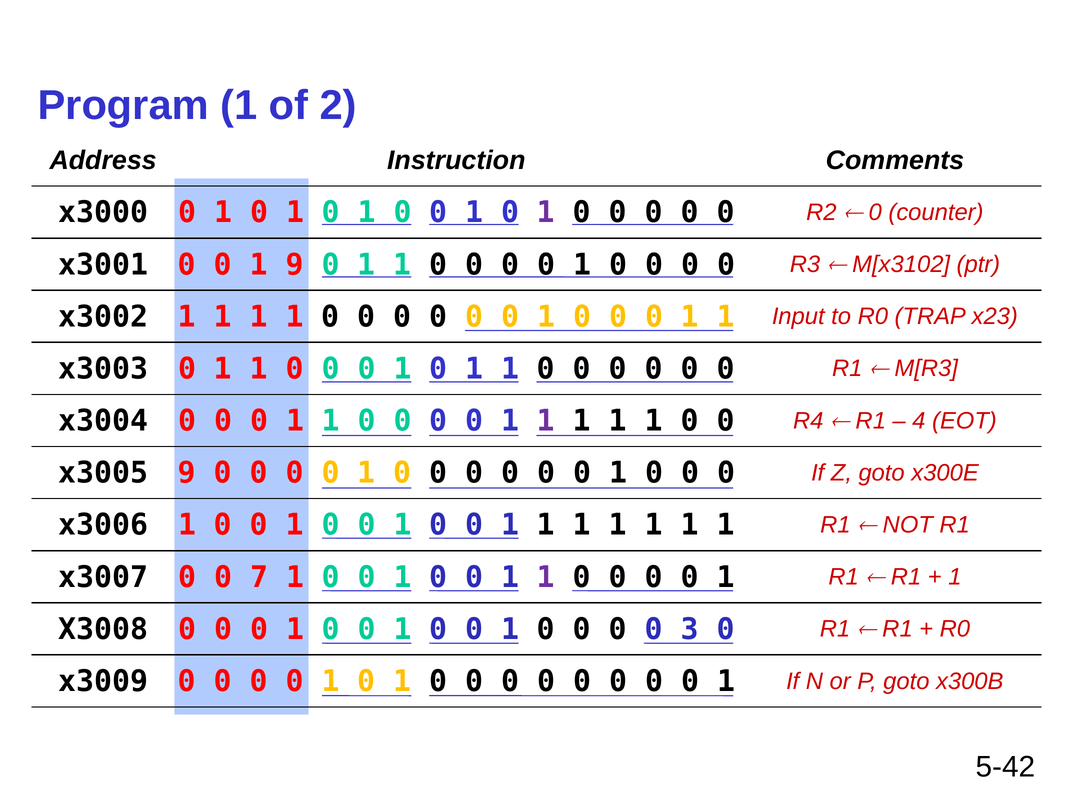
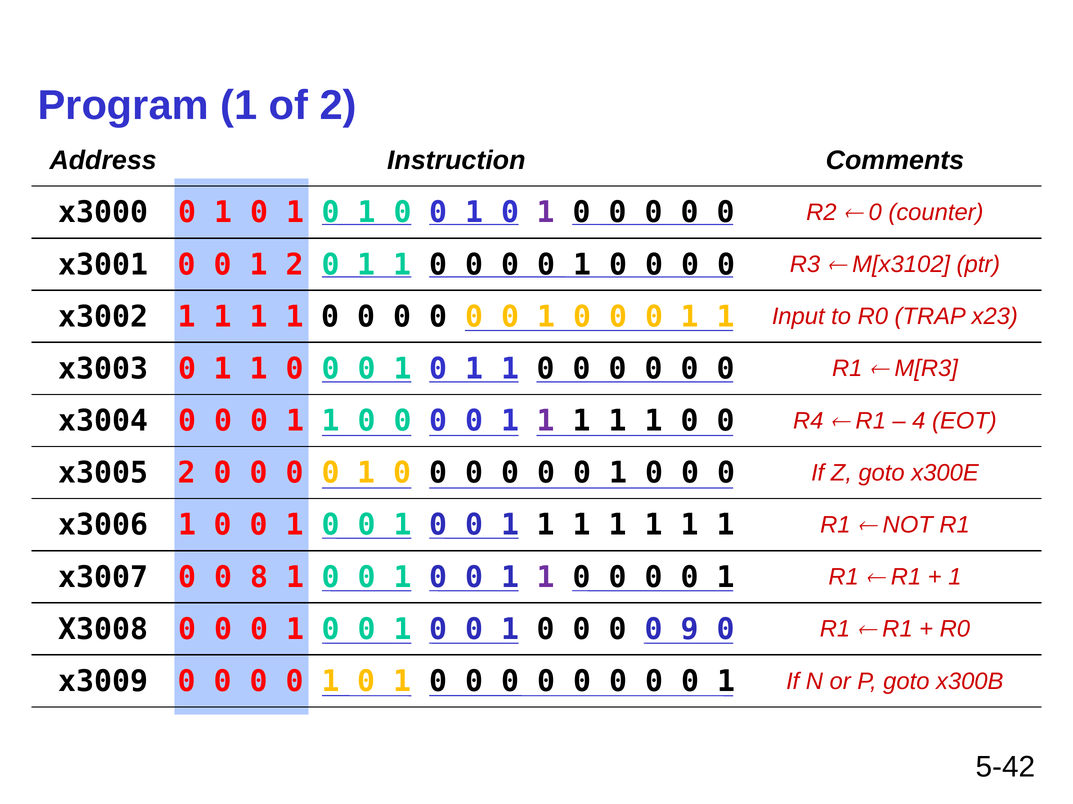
1 9: 9 -> 2 (295, 265)
x3005 9: 9 -> 2 (187, 473)
7: 7 -> 8 (259, 578)
3: 3 -> 9 (690, 630)
